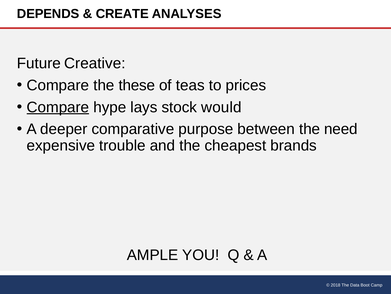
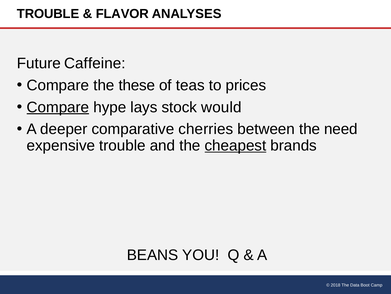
DEPENDS: DEPENDS -> TROUBLE (48, 14)
CREATE: CREATE -> FLAVOR (122, 14)
Creative: Creative -> Caffeine (95, 63)
purpose: purpose -> cherries (206, 129)
cheapest underline: none -> present (235, 145)
AMPLE: AMPLE -> BEANS (153, 255)
